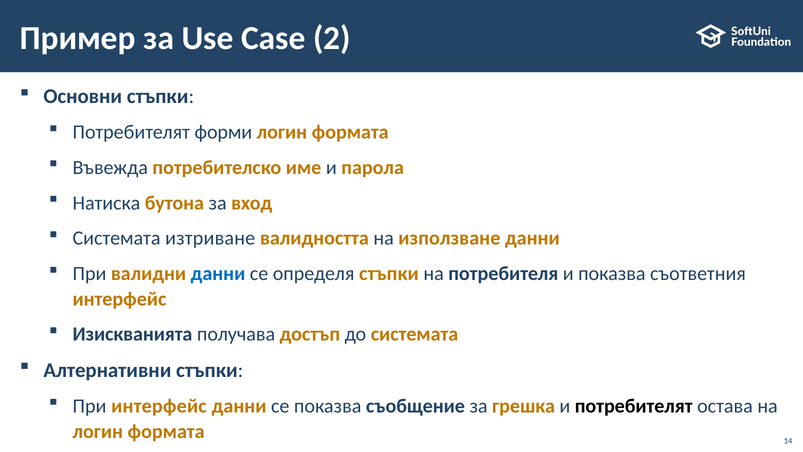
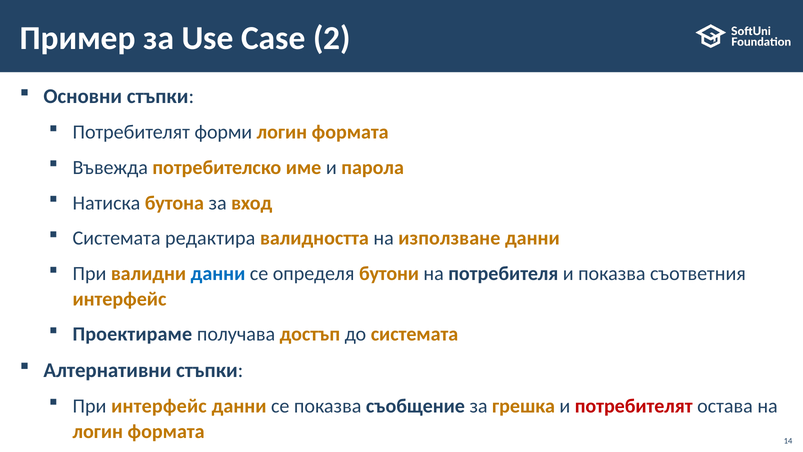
изтриване: изтриване -> редактира (210, 238)
определя стъпки: стъпки -> бутони (389, 273)
Изискванията: Изискванията -> Проектираме (132, 334)
потребителят colour: black -> red (634, 406)
